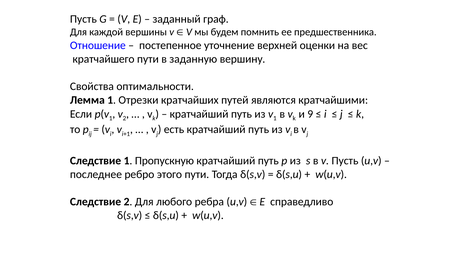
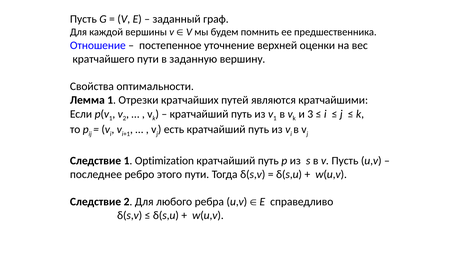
9: 9 -> 3 (310, 114)
Пропускную: Пропускную -> Optimization (164, 161)
